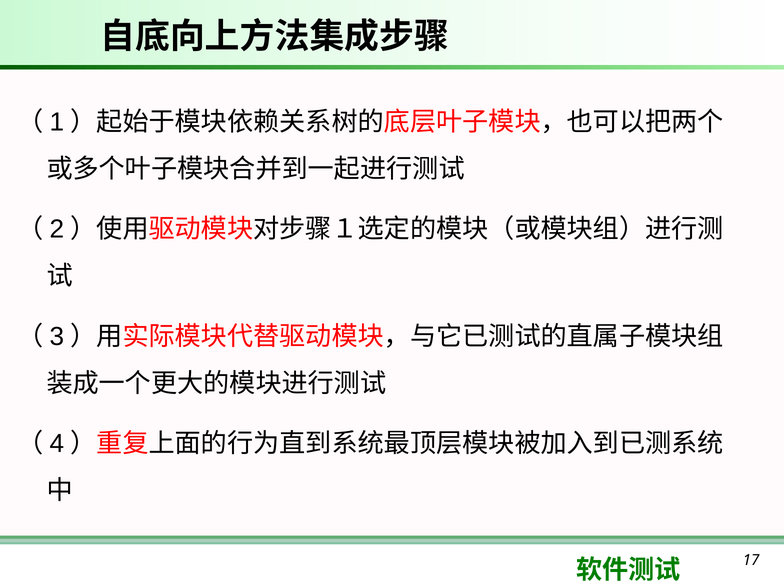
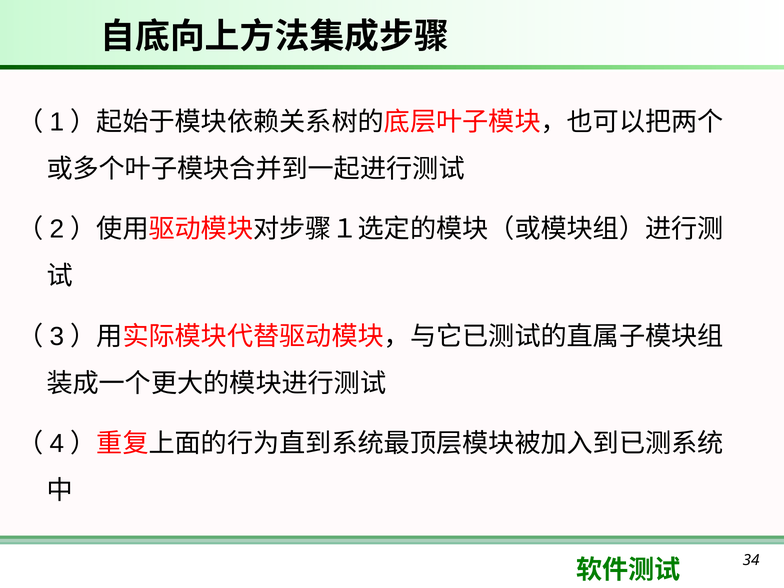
17: 17 -> 34 (751, 560)
